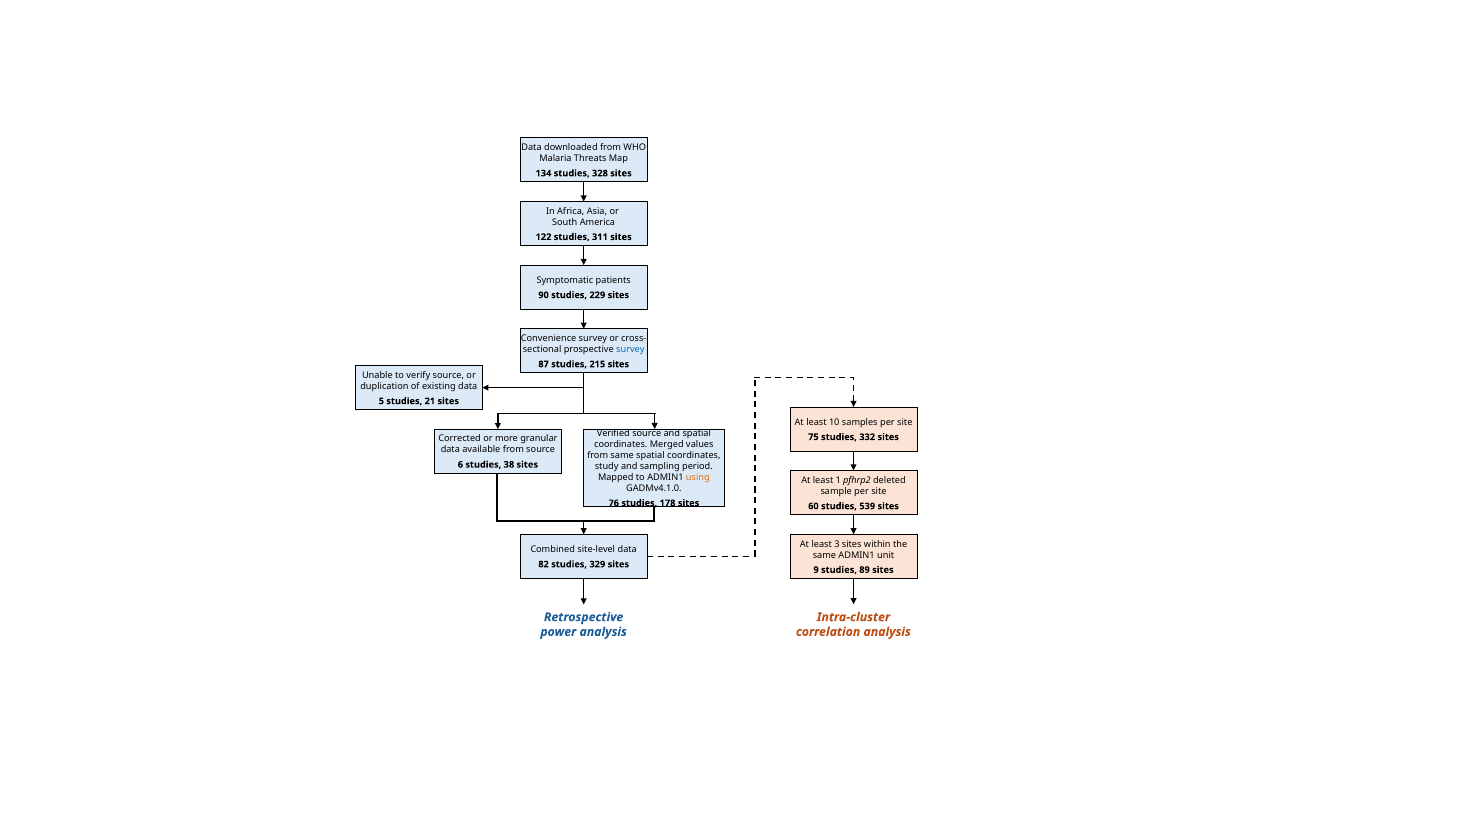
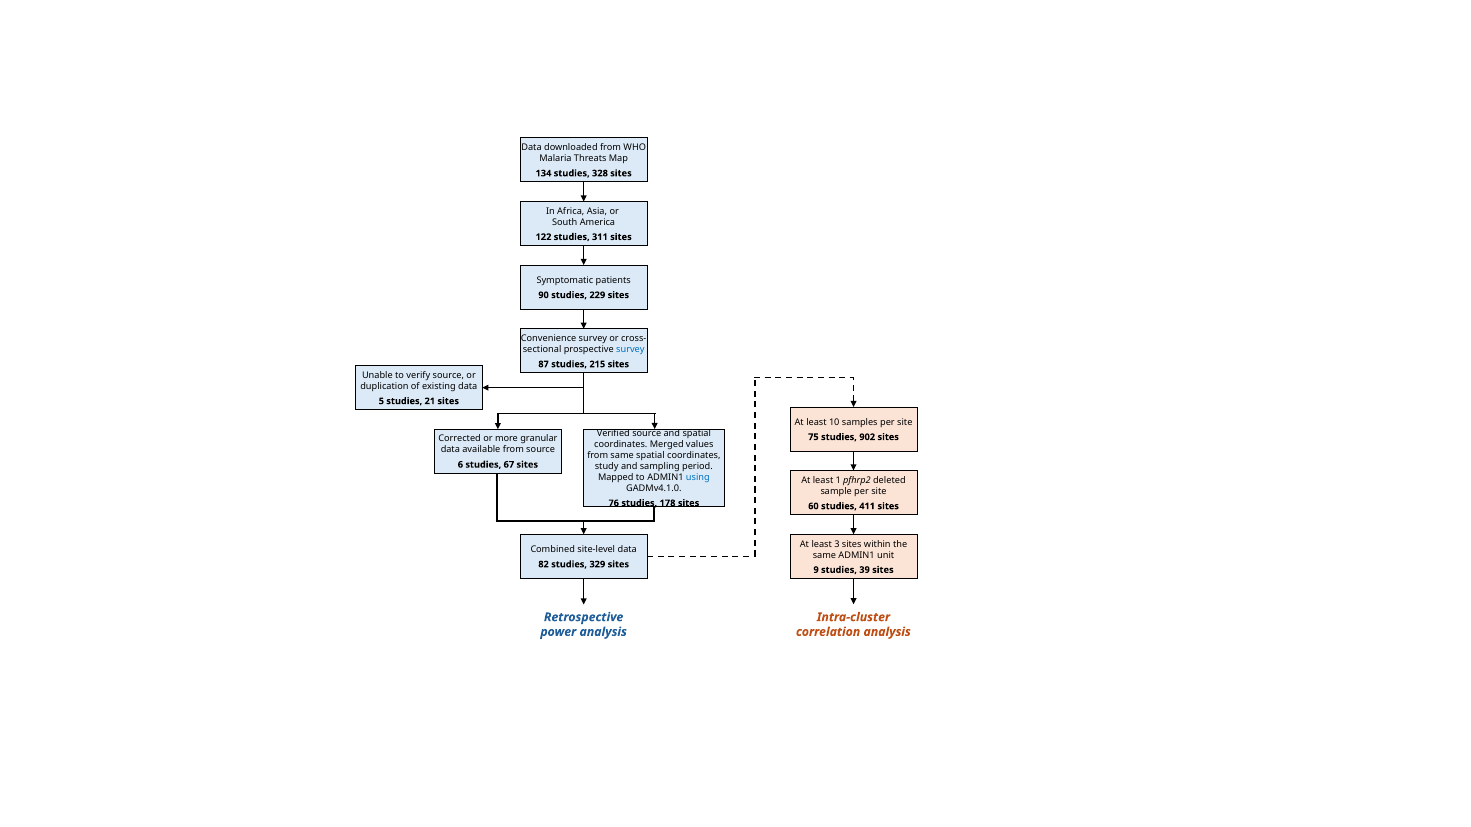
332: 332 -> 902 (867, 437)
38: 38 -> 67 (509, 465)
using colour: orange -> blue (698, 478)
539: 539 -> 411 (867, 506)
89: 89 -> 39 (865, 570)
